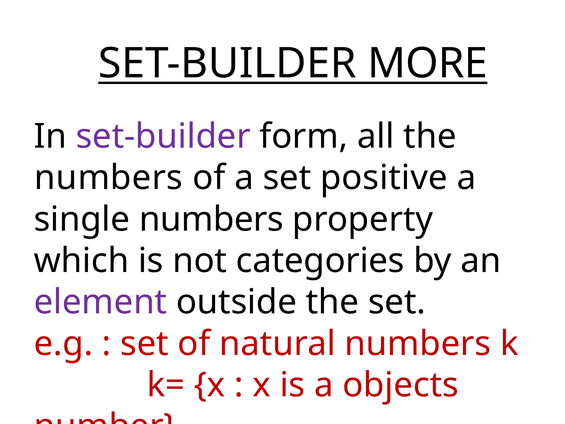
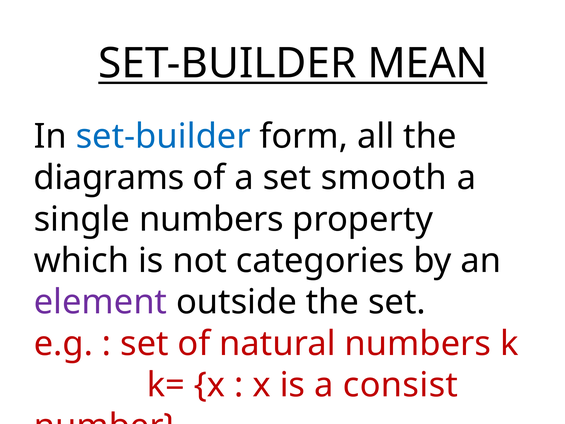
MORE: MORE -> MEAN (427, 64)
set-builder colour: purple -> blue (163, 136)
numbers: numbers -> diagrams (109, 178)
positive: positive -> smooth (384, 178)
objects: objects -> consist (400, 385)
